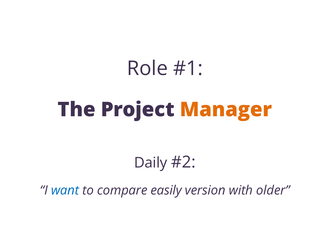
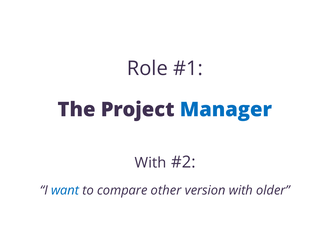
Manager colour: orange -> blue (226, 110)
Daily: Daily -> With (151, 162)
easily: easily -> other (166, 190)
